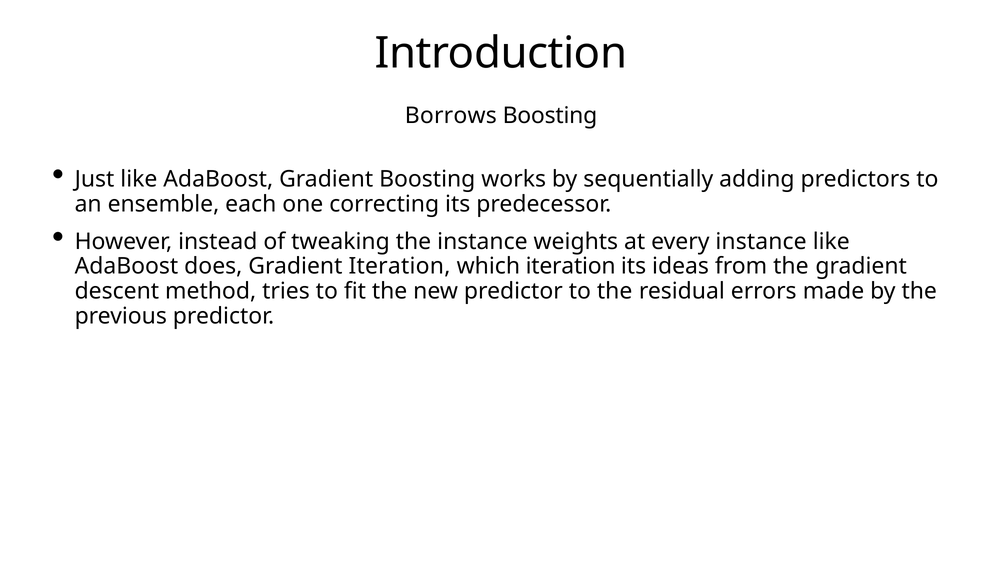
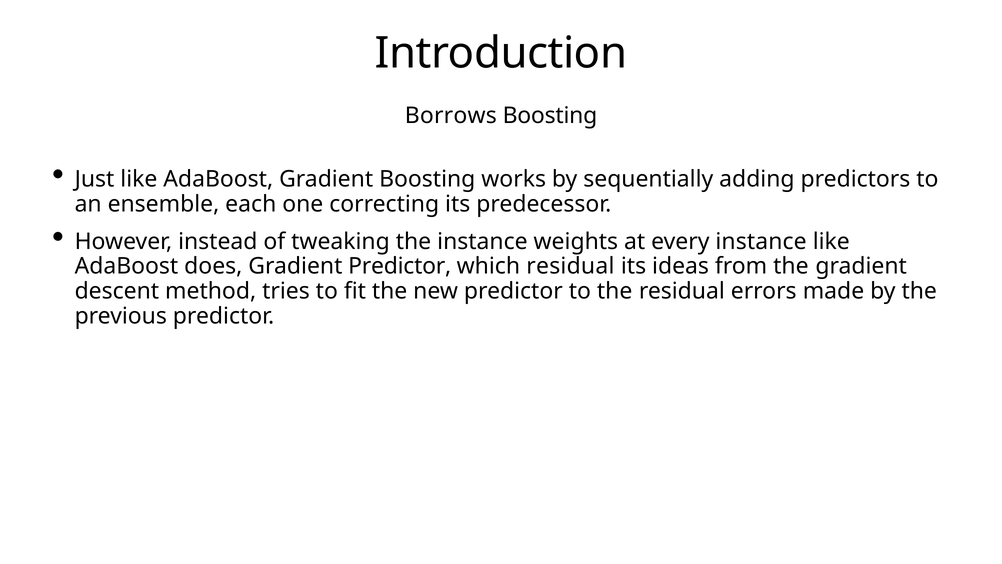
Gradient Iteration: Iteration -> Predictor (400, 266)
which iteration: iteration -> residual (570, 266)
